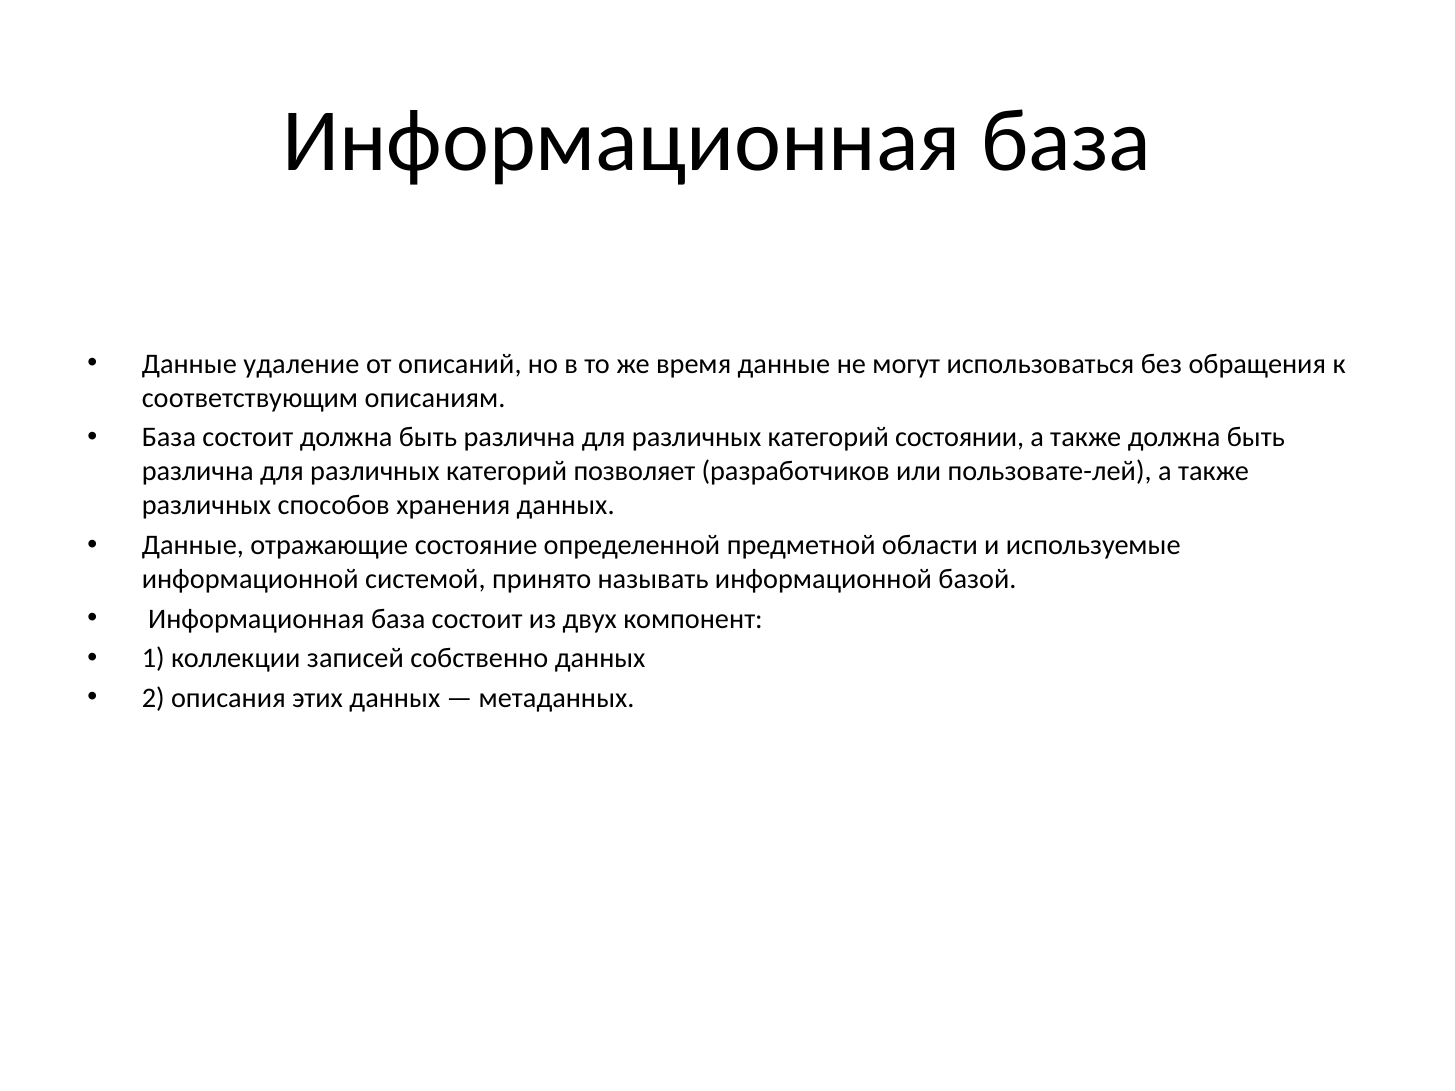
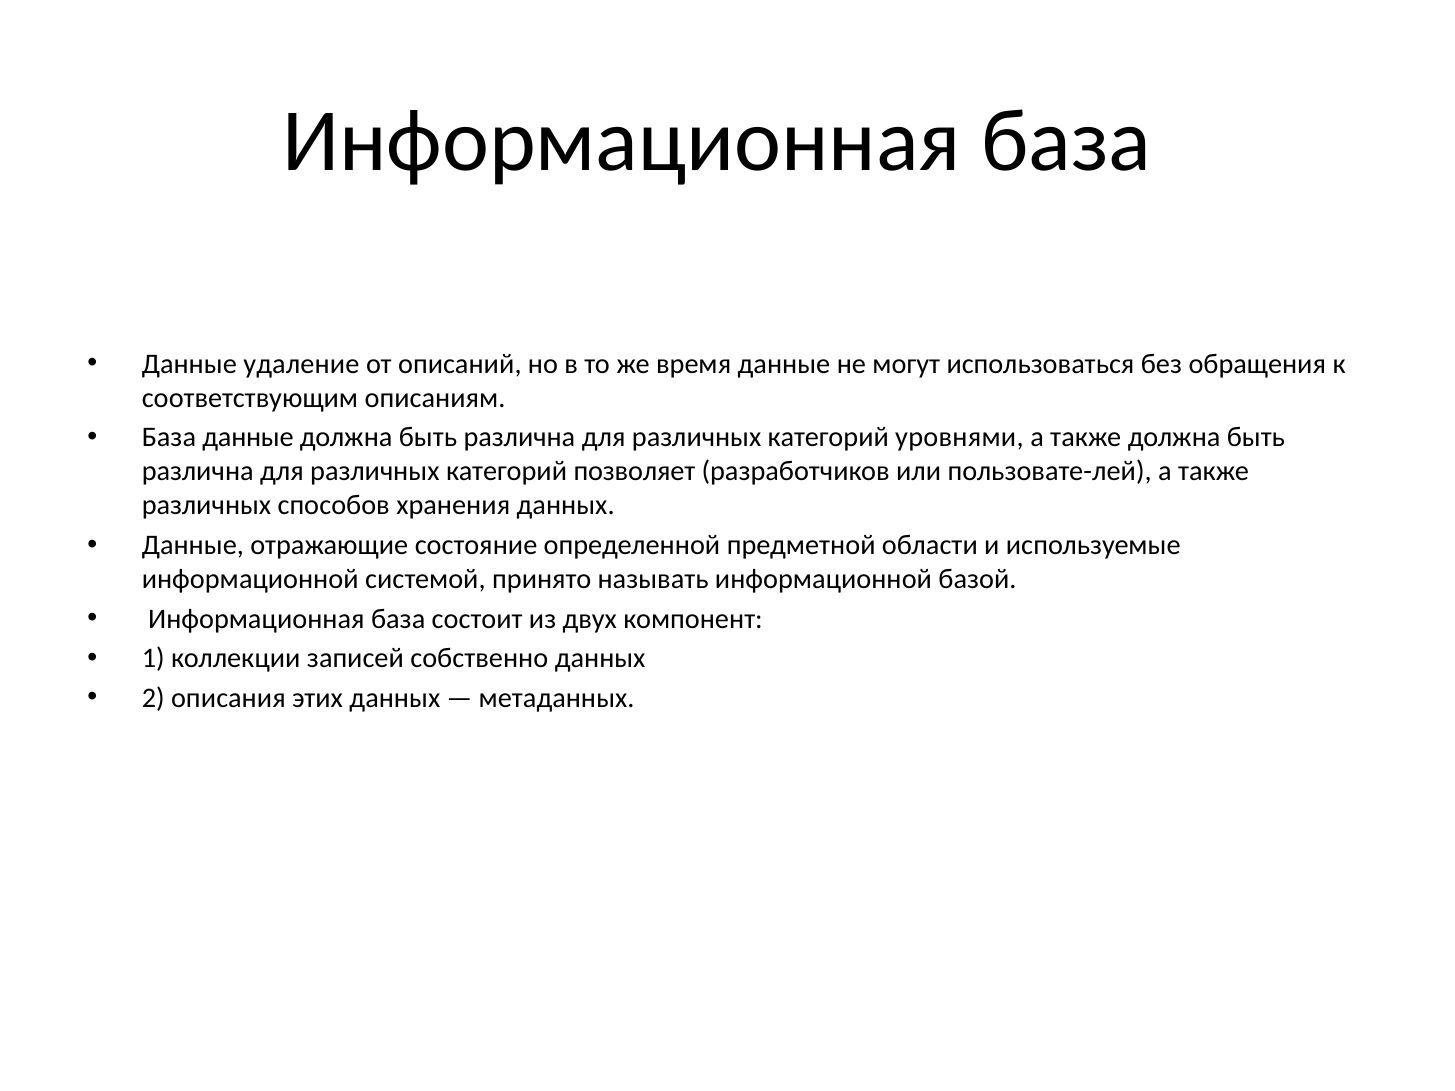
состоит: состоит -> данные (248, 438)
состоянии: состоянии -> уровнями (959, 438)
